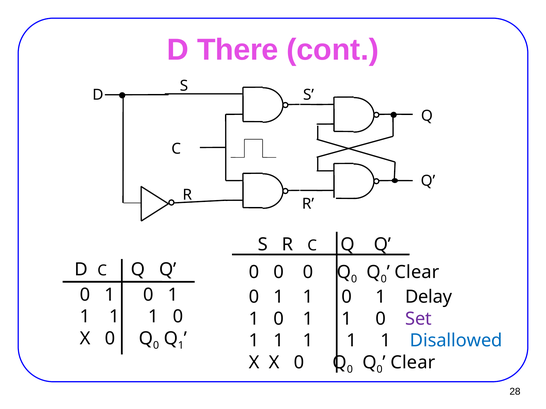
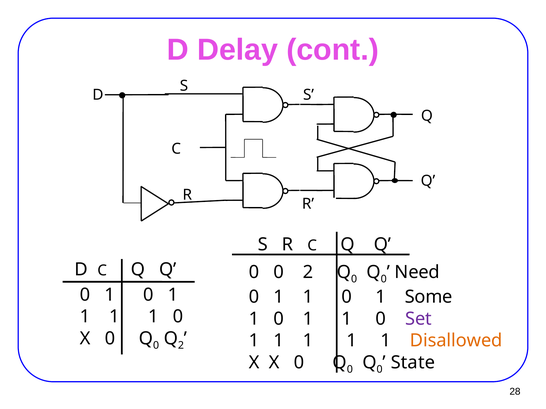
There: There -> Delay (238, 50)
0 0 0: 0 -> 2 (308, 272)
Clear: Clear -> Need (417, 272)
Delay: Delay -> Some (429, 297)
Q 1: 1 -> 2 (181, 346)
Disallowed colour: blue -> orange (456, 341)
Clear: Clear -> State (413, 363)
